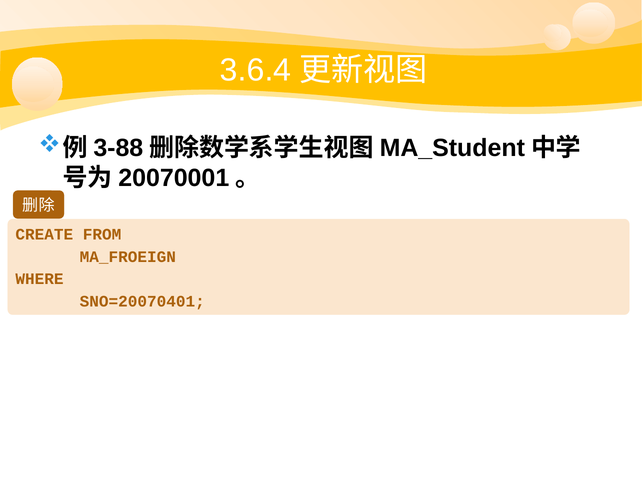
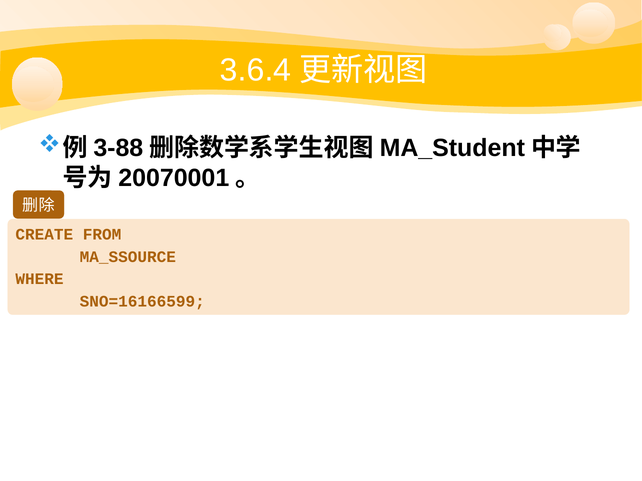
MA_FROEIGN: MA_FROEIGN -> MA_SSOURCE (128, 257)
SNO=20070401: SNO=20070401 -> SNO=16166599 (142, 302)
